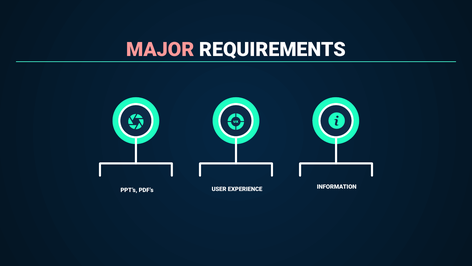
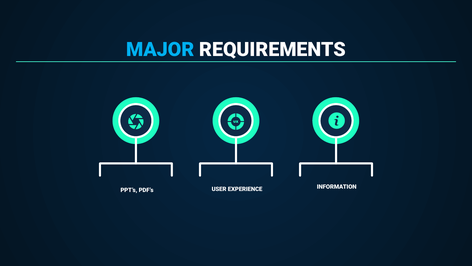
MAJOR colour: pink -> light blue (160, 49)
